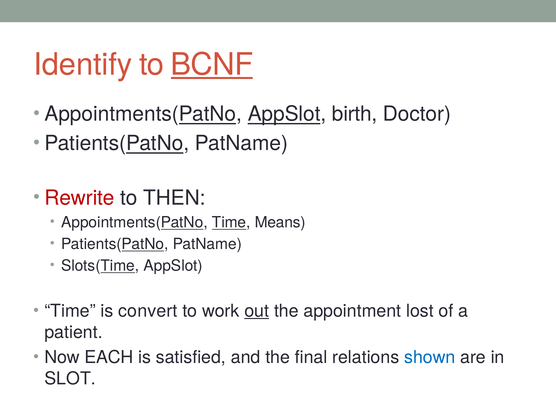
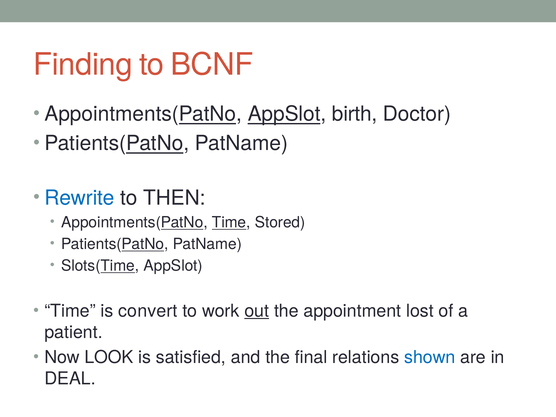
Identify: Identify -> Finding (83, 65)
BCNF underline: present -> none (212, 65)
Rewrite colour: red -> blue (79, 198)
Means: Means -> Stored (280, 222)
EACH: EACH -> LOOK (109, 357)
SLOT: SLOT -> DEAL (70, 379)
